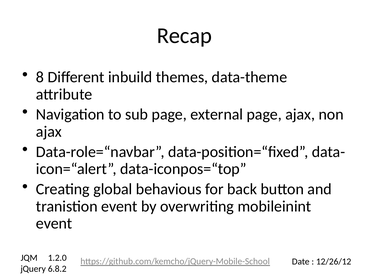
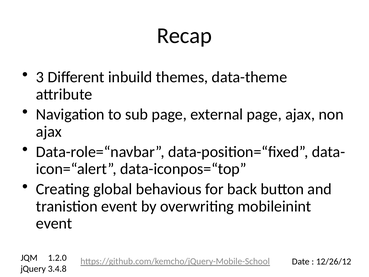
8: 8 -> 3 (40, 77)
6.8.2: 6.8.2 -> 3.4.8 (57, 269)
